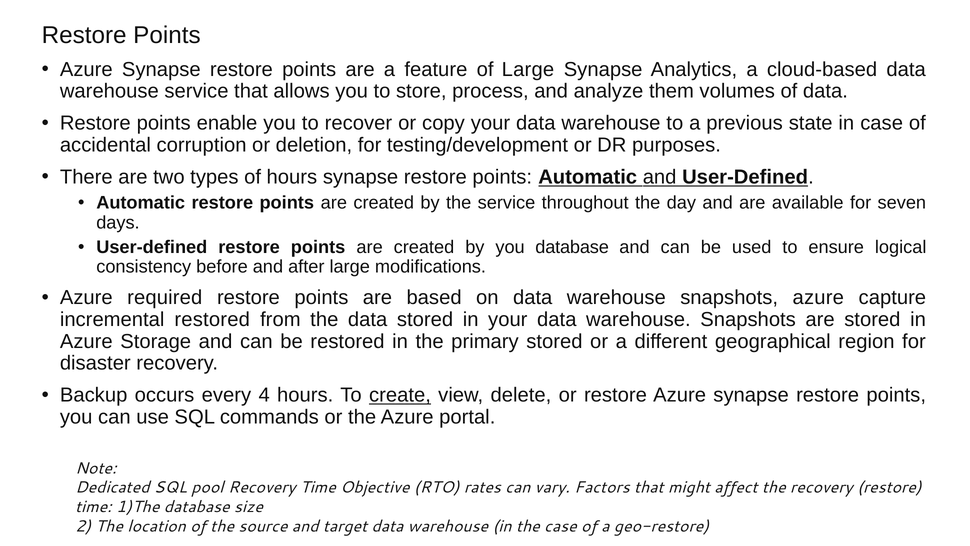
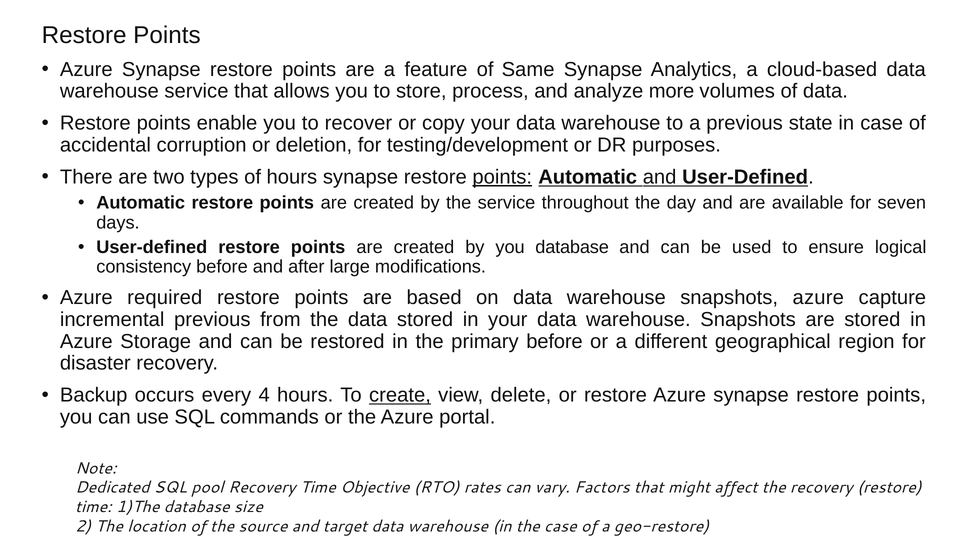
of Large: Large -> Same (528, 69)
them: them -> more (672, 91)
points underline: none -> present (502, 177)
incremental restored: restored -> previous (212, 319)
primary stored: stored -> before (555, 341)
